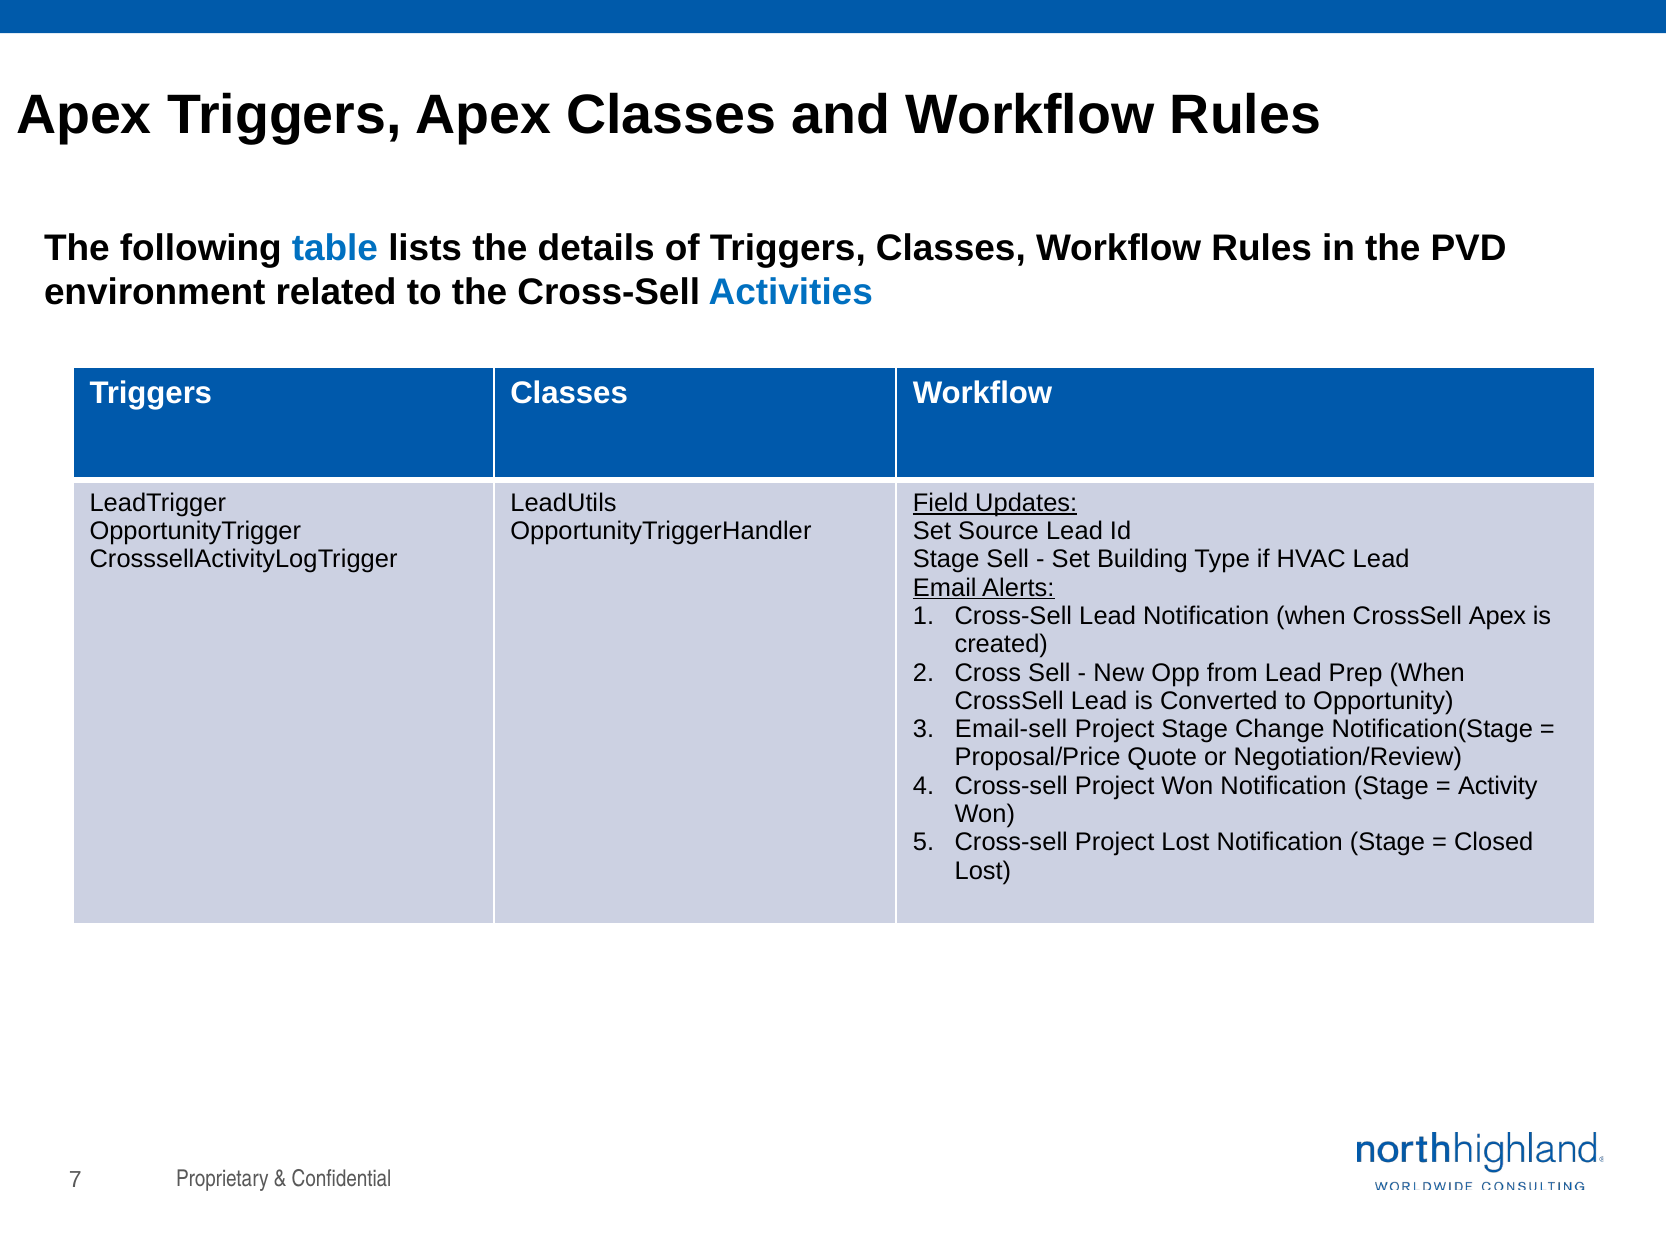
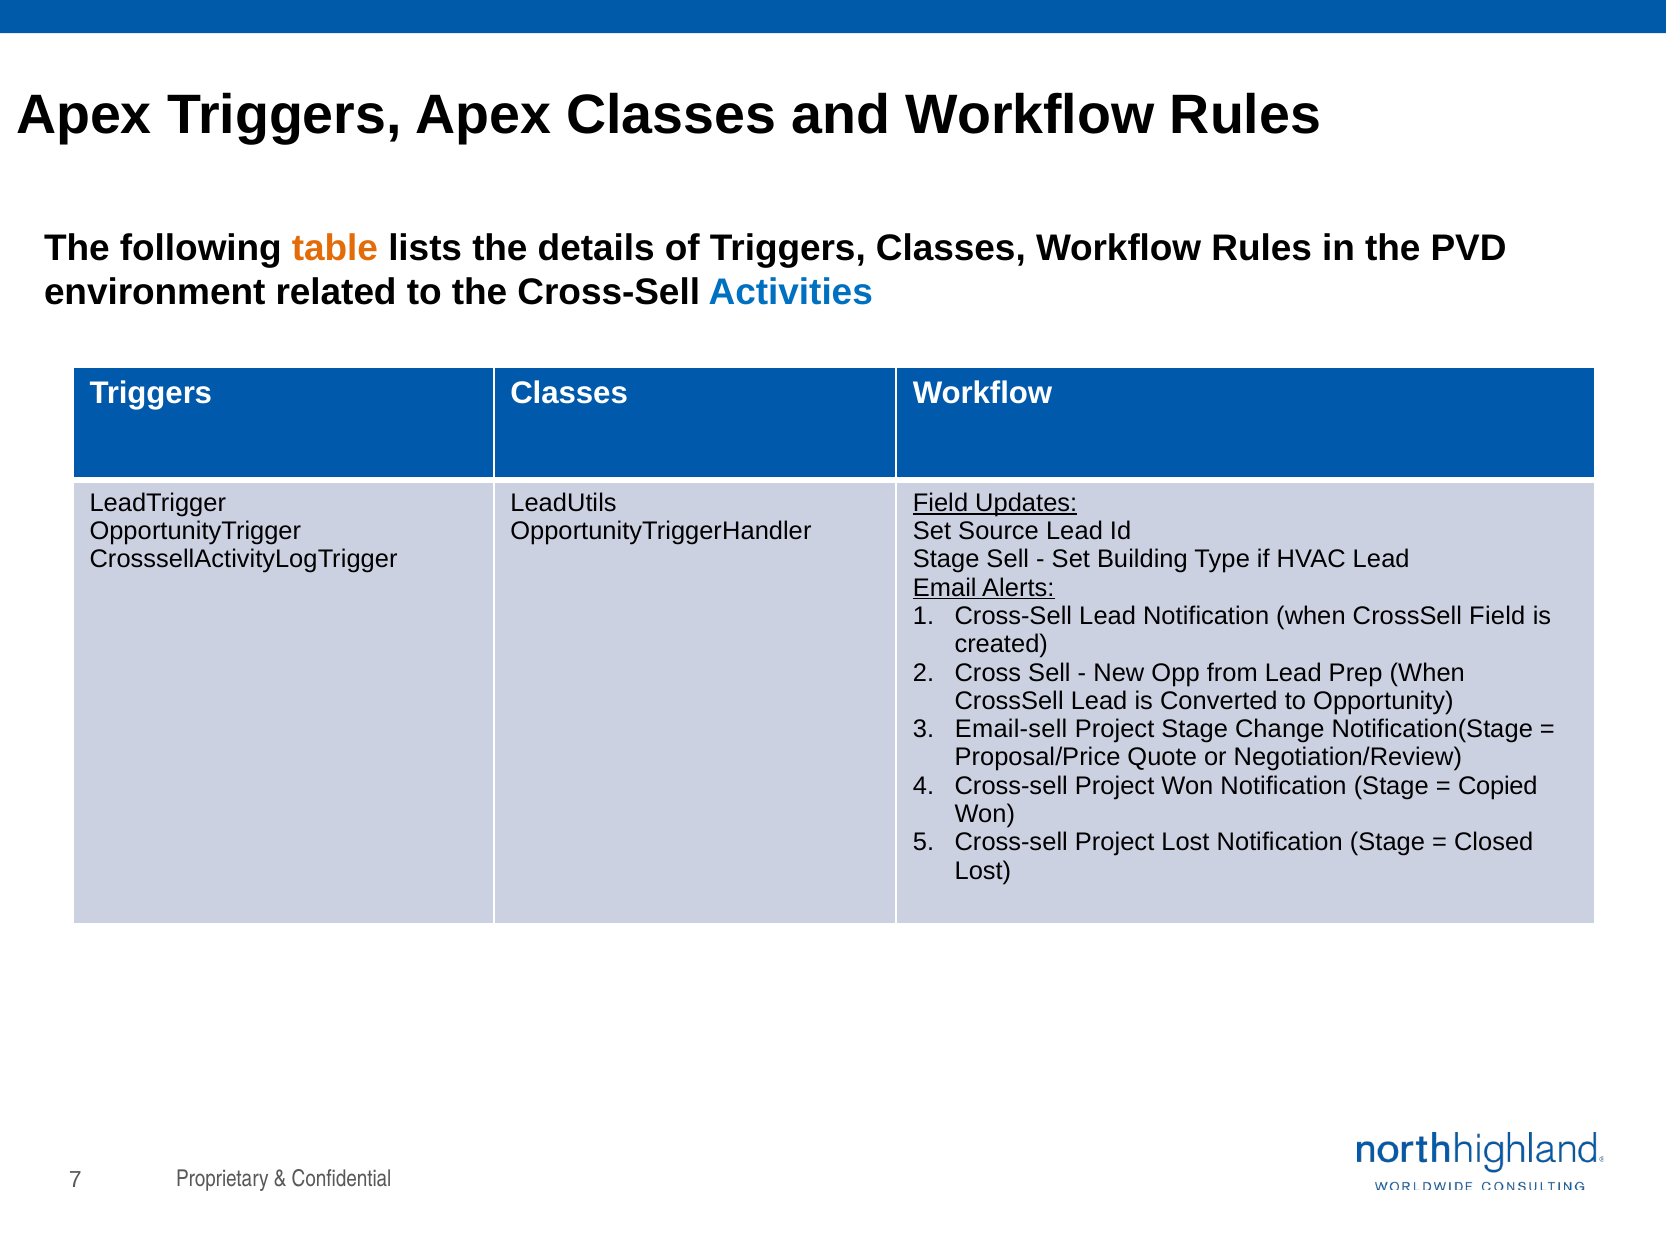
table colour: blue -> orange (335, 248)
CrossSell Apex: Apex -> Field (1497, 616)
Activity: Activity -> Copied (1498, 786)
